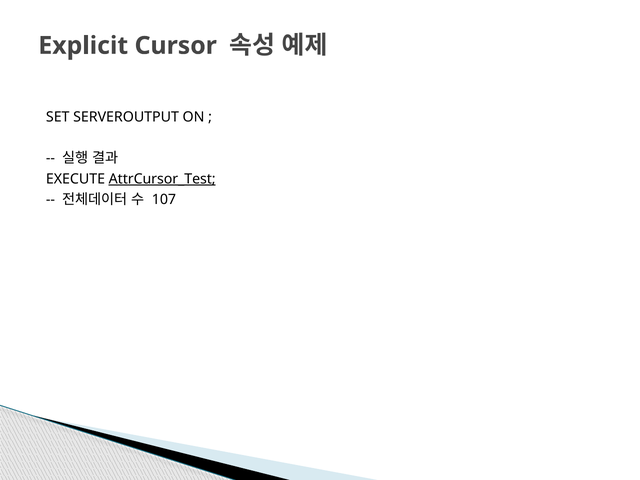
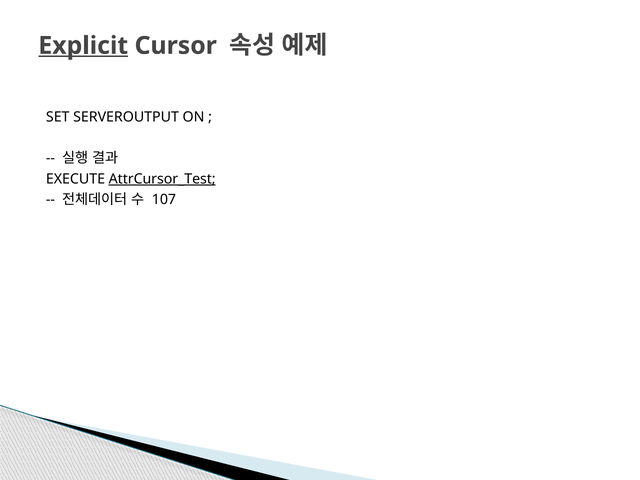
Explicit underline: none -> present (83, 46)
